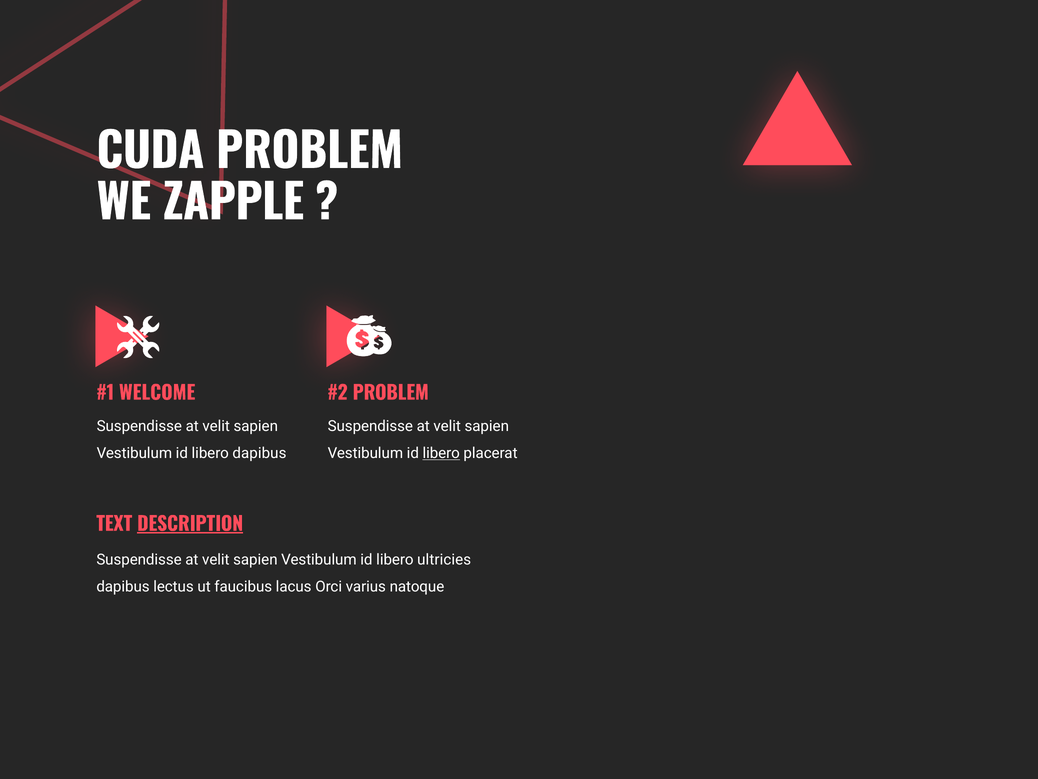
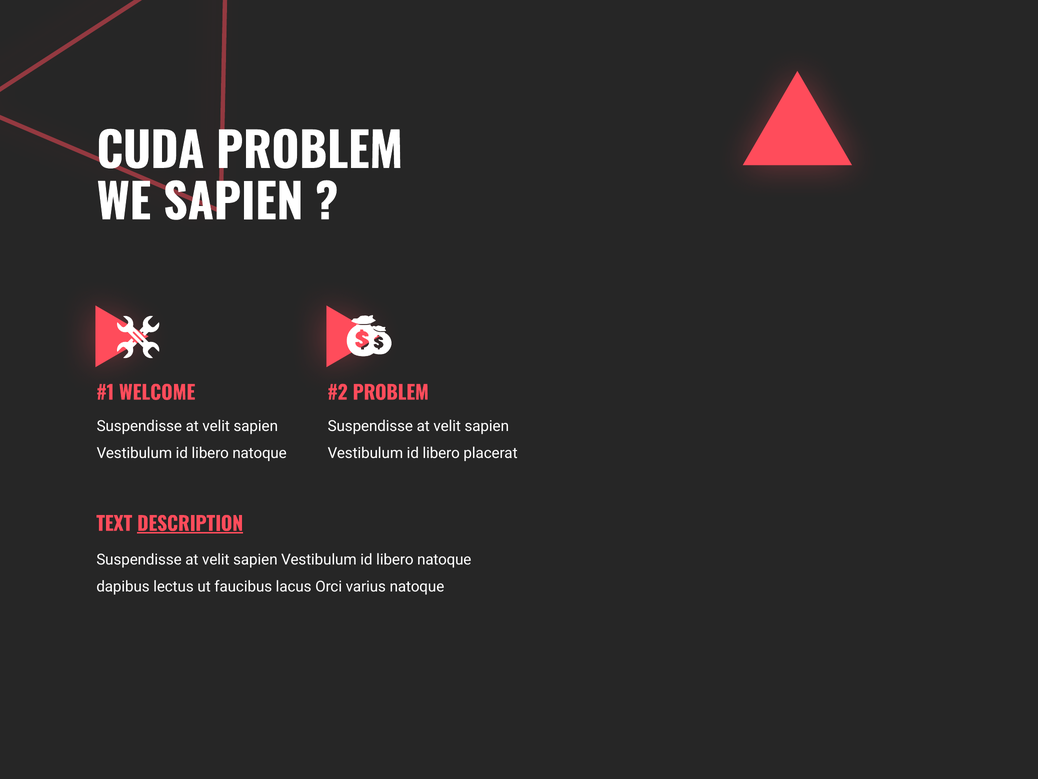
WE ZAPPLE: ZAPPLE -> SAPIEN (233, 203)
dapibus: dapibus -> natoque (260, 453)
libero underline: present -> none (441, 453)
ultricies: ultricies -> natoque (444, 559)
